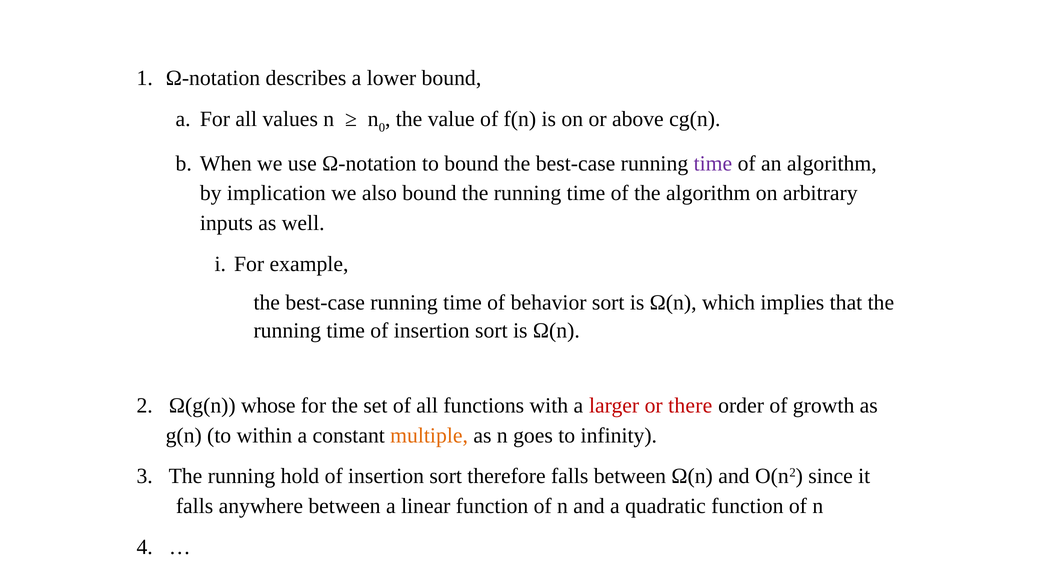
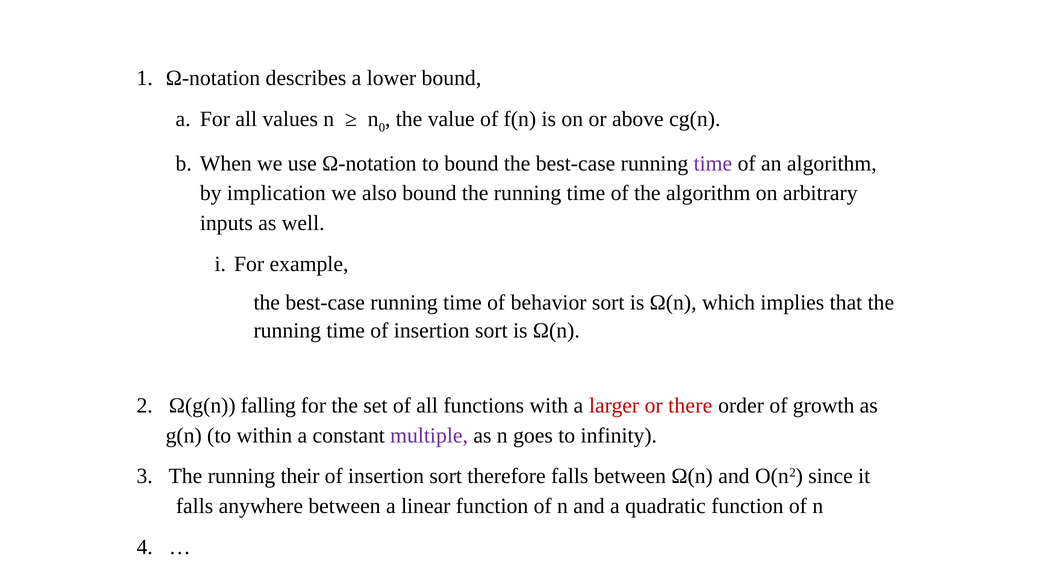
whose: whose -> falling (268, 406)
multiple colour: orange -> purple (429, 435)
hold: hold -> their (300, 476)
